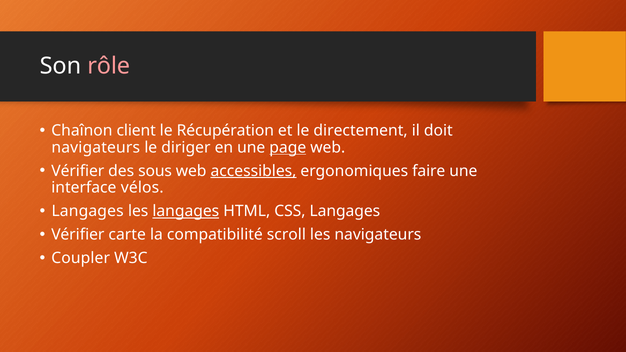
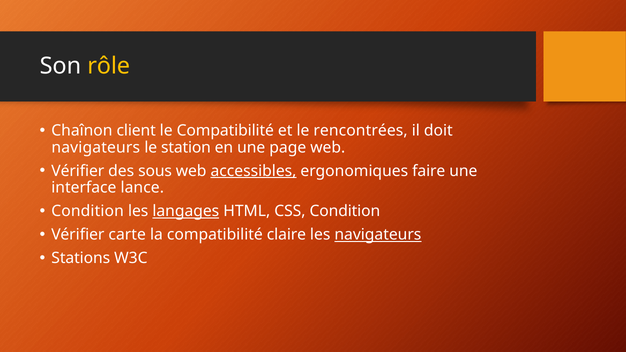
rôle colour: pink -> yellow (109, 66)
le Récupération: Récupération -> Compatibilité (225, 131)
directement: directement -> rencontrées (361, 131)
diriger: diriger -> station (186, 148)
page underline: present -> none (288, 148)
vélos: vélos -> lance (142, 188)
Langages: Langages -> Condition (88, 211)
CSS Langages: Langages -> Condition (345, 211)
scroll: scroll -> claire (286, 235)
navigateurs underline: none -> present (378, 235)
Coupler: Coupler -> Stations (81, 258)
